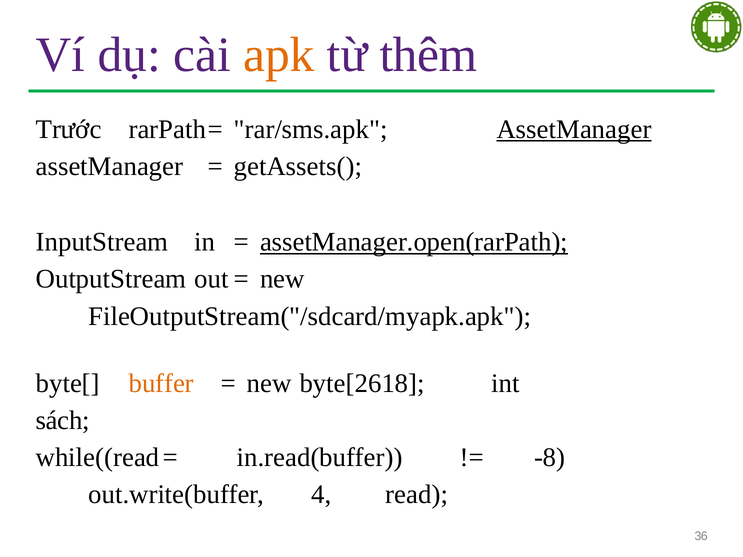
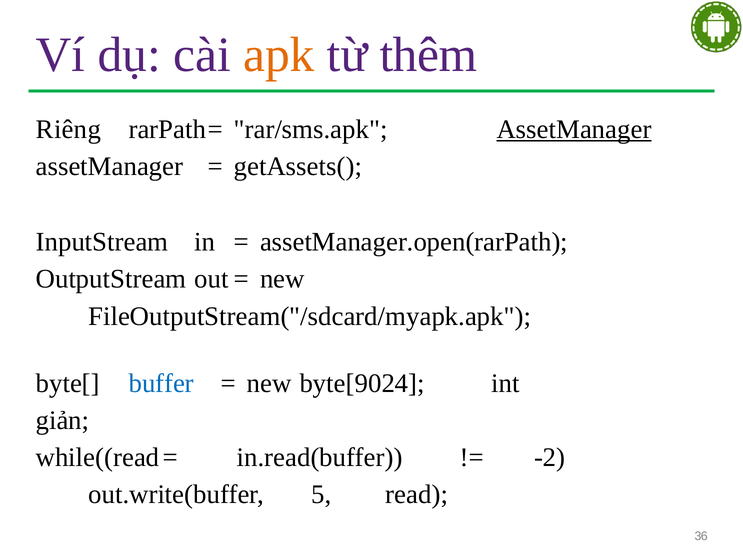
Trước: Trước -> Riêng (68, 129)
assetManager.open(rarPath underline: present -> none (414, 242)
buffer colour: orange -> blue (161, 384)
byte[2618: byte[2618 -> byte[9024 (362, 384)
sách: sách -> giản (63, 421)
-8: -8 -> -2 (550, 458)
4: 4 -> 5 (321, 495)
